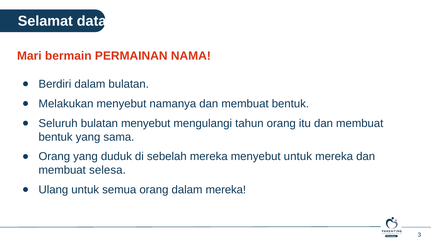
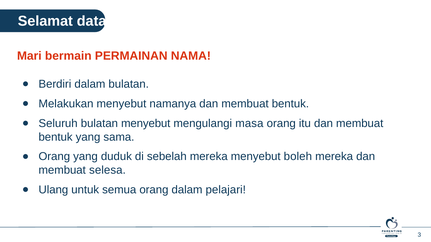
tahun: tahun -> masa (249, 124)
menyebut untuk: untuk -> boleh (298, 157)
dalam mereka: mereka -> pelajari (226, 190)
